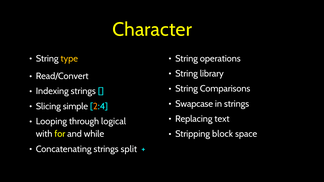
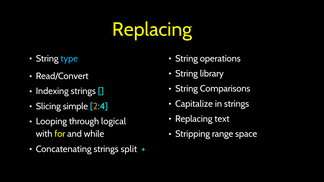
Character: Character -> Replacing (152, 30)
type colour: yellow -> light blue (69, 59)
Swapcase: Swapcase -> Capitalize (194, 104)
block: block -> range (223, 134)
